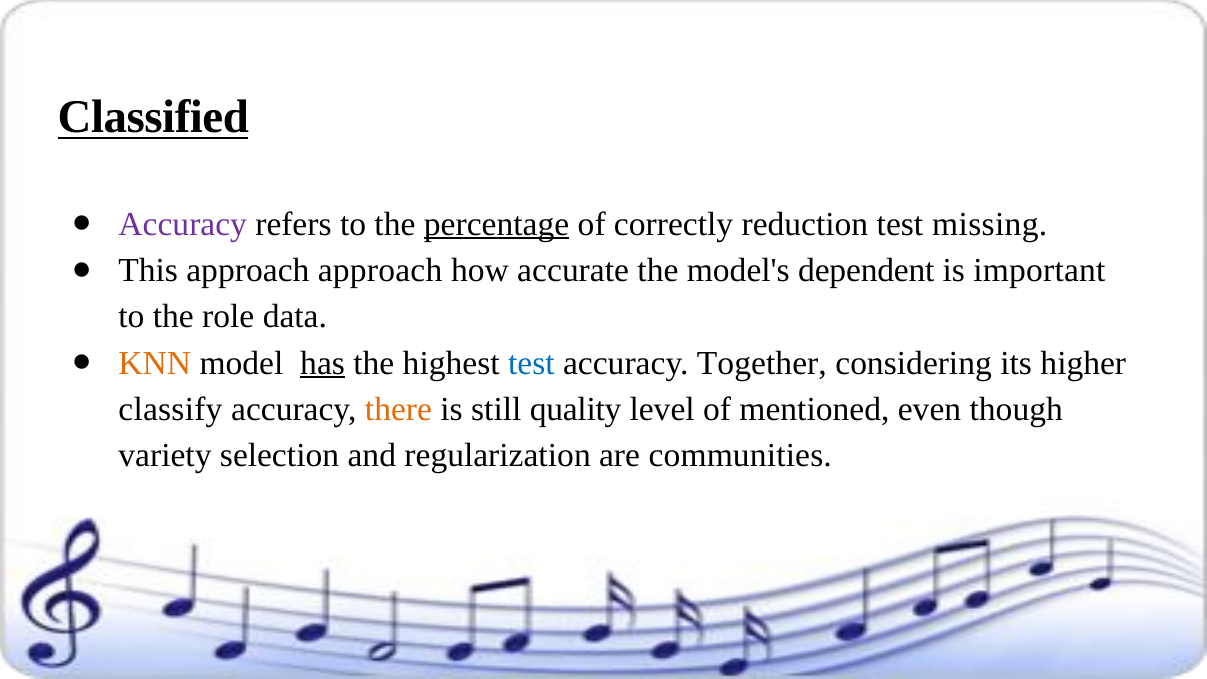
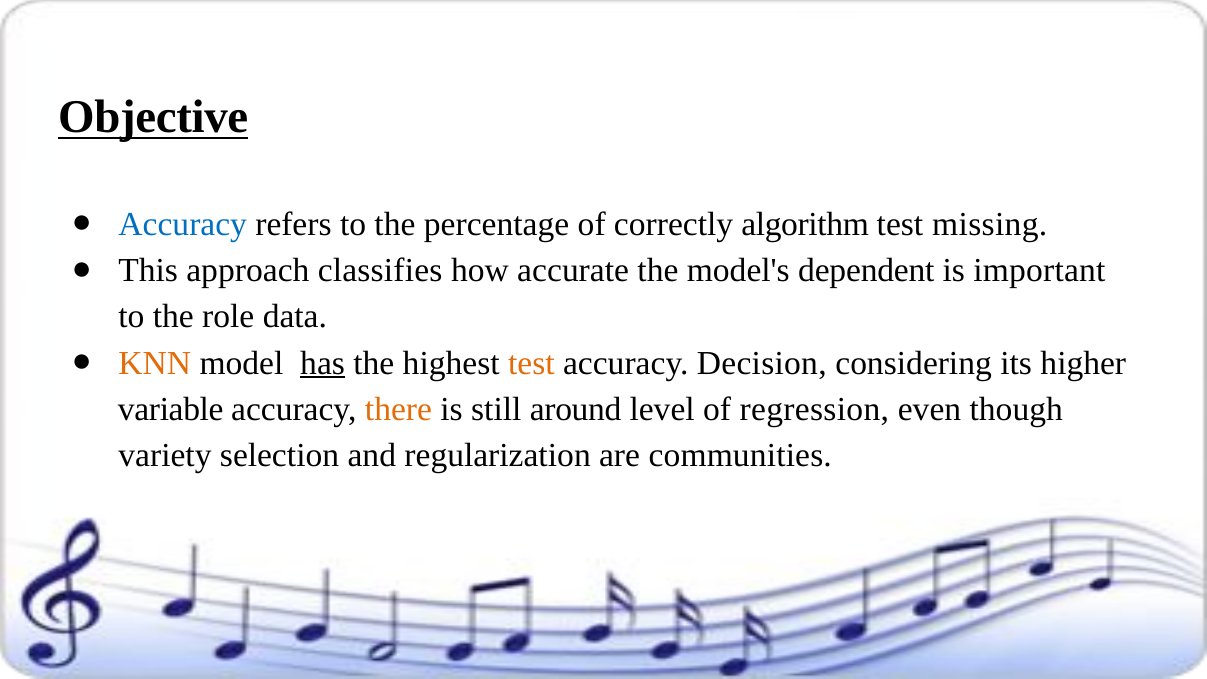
Classified: Classified -> Objective (153, 117)
Accuracy colour: purple -> blue (183, 224)
percentage underline: present -> none (497, 224)
reduction: reduction -> algorithm (805, 224)
approach approach: approach -> classifies (380, 270)
test colour: blue -> orange (531, 363)
Together: Together -> Decision (762, 363)
classify: classify -> variable (171, 409)
quality: quality -> around (576, 409)
mentioned: mentioned -> regression (814, 409)
